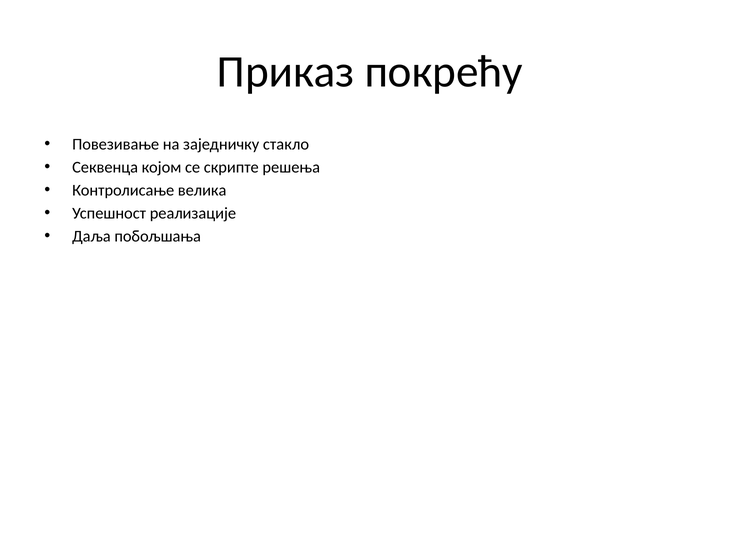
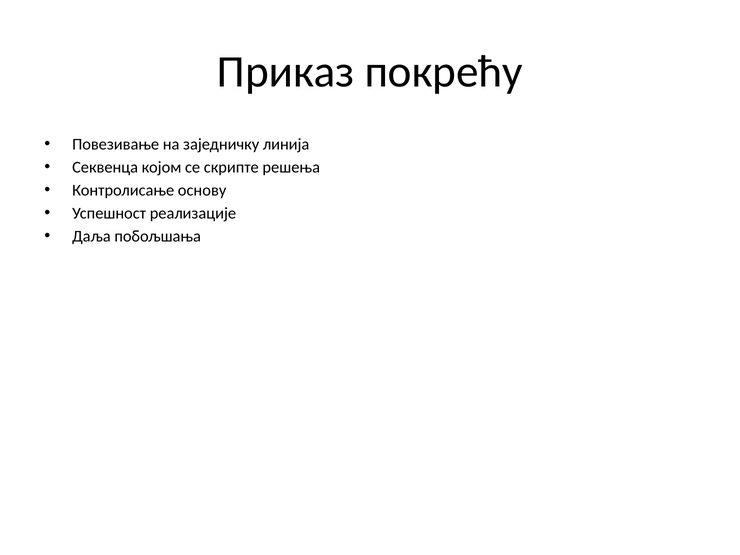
стакло: стакло -> линија (286, 144)
велика: велика -> основу (202, 190)
